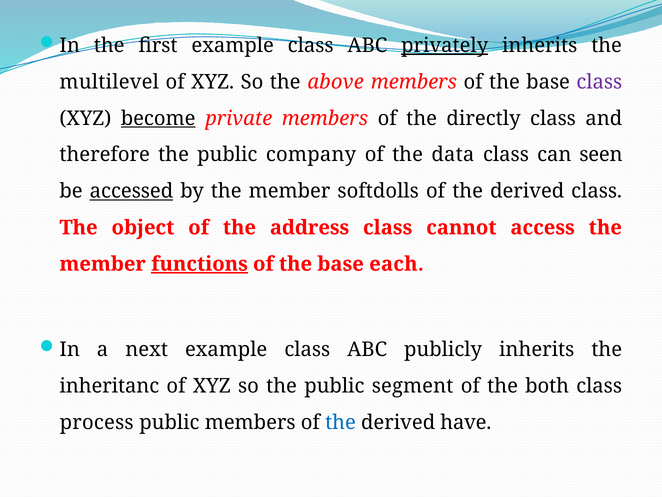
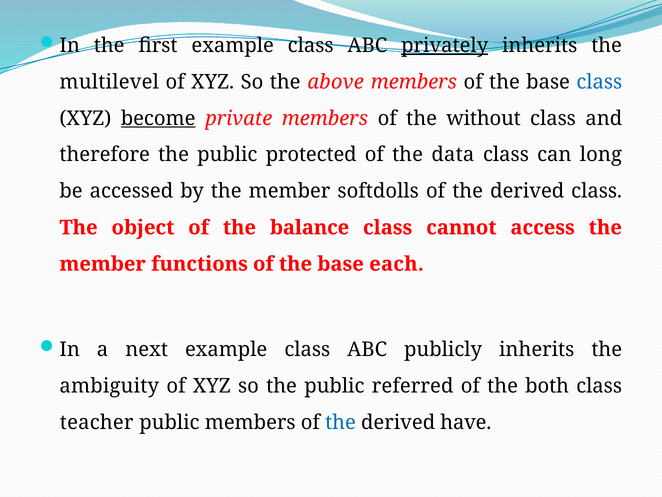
class colour: purple -> blue (599, 82)
directly: directly -> without (484, 118)
company: company -> protected (311, 155)
seen: seen -> long (601, 155)
accessed underline: present -> none (131, 191)
address: address -> balance (310, 227)
functions underline: present -> none (200, 264)
inheritanc: inheritanc -> ambiguity (109, 386)
segment: segment -> referred (413, 386)
process: process -> teacher (97, 422)
